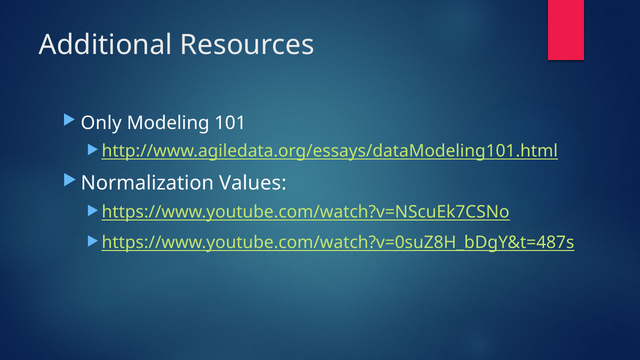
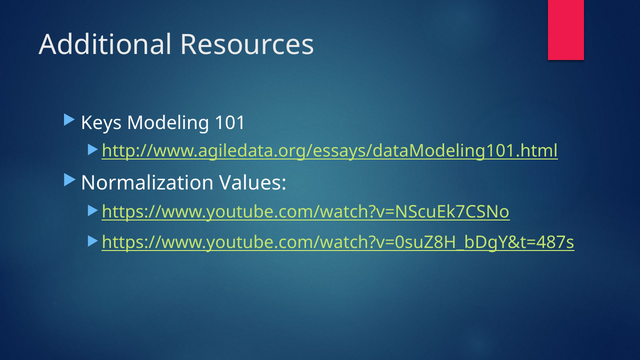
Only: Only -> Keys (101, 123)
